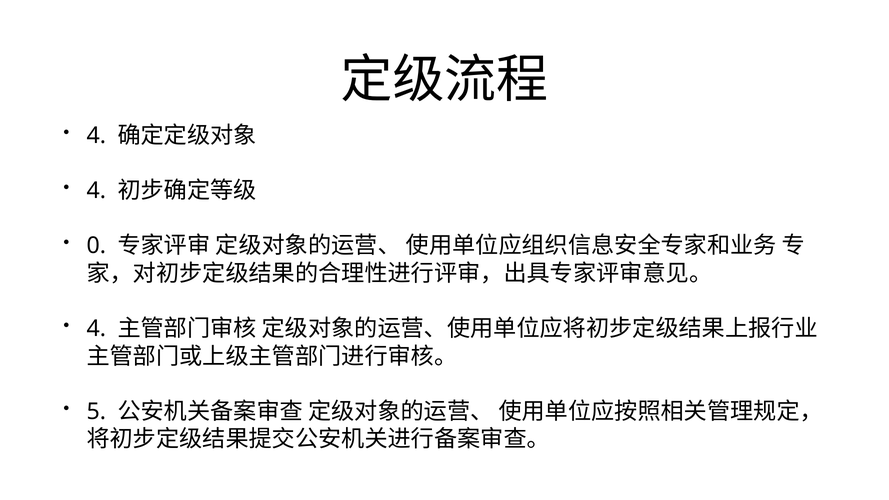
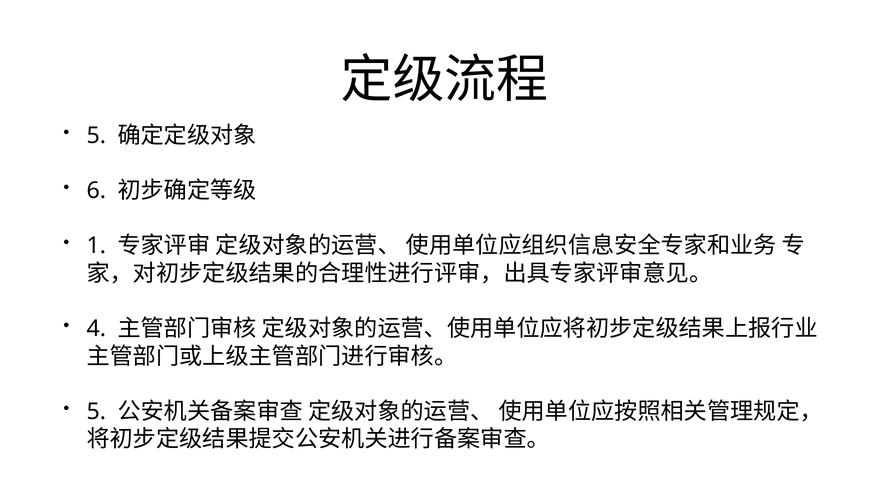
4: 4 -> 5 (96, 136)
4: 4 -> 6 (96, 191)
0: 0 -> 1 (96, 246)
